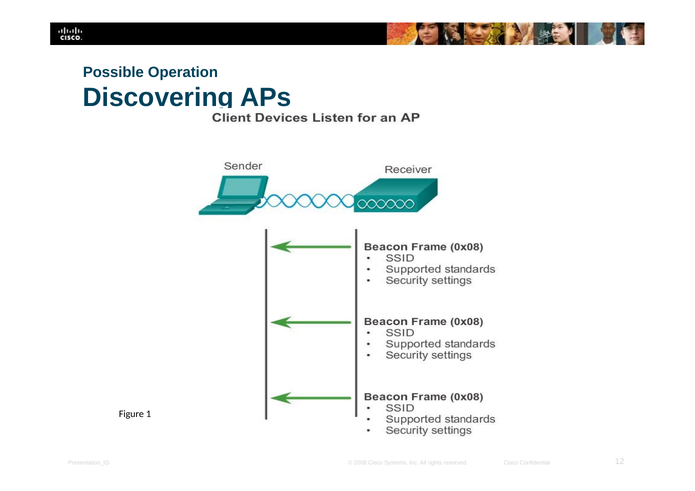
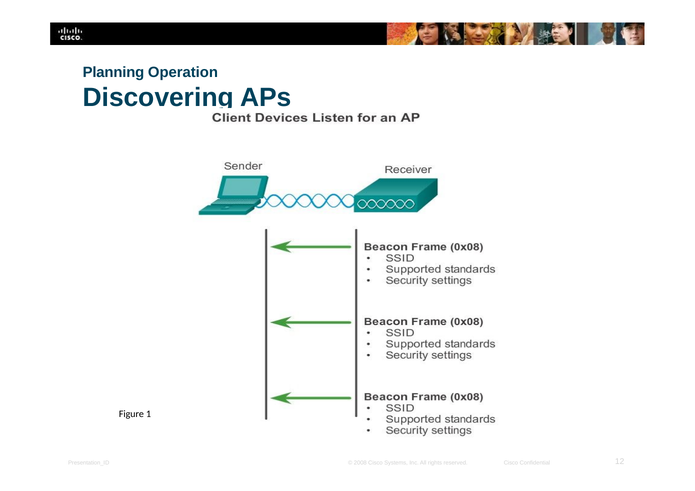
Possible: Possible -> Planning (113, 72)
